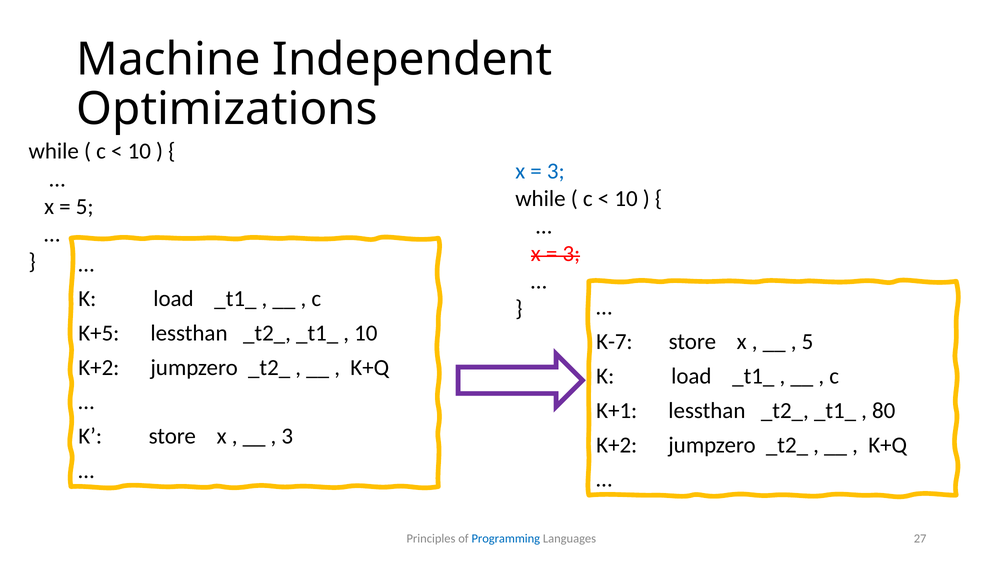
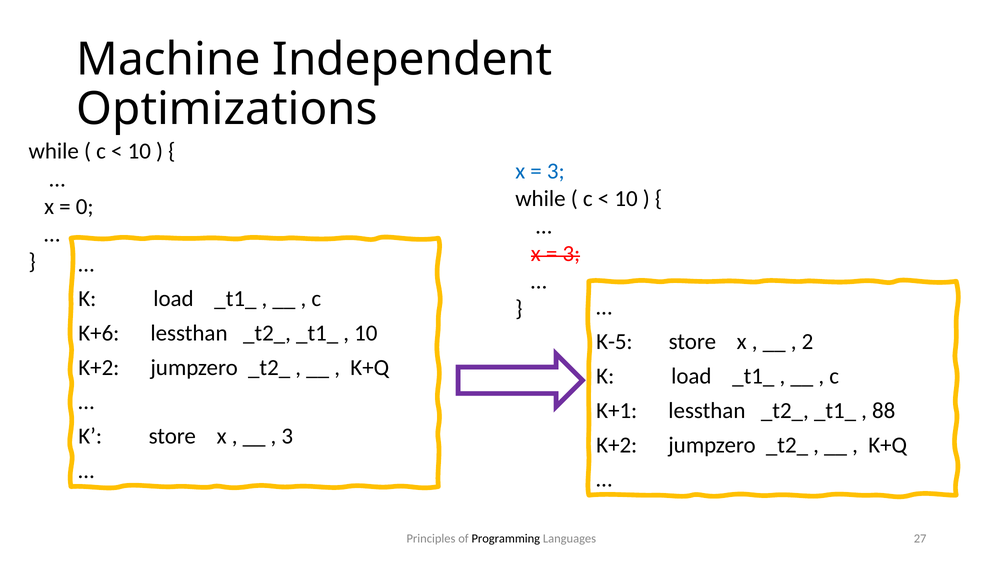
5: 5 -> 0 (85, 207)
K+5: K+5 -> K+6 (99, 333)
K-7: K-7 -> K-5 (614, 342)
5: 5 -> 2 (807, 342)
80: 80 -> 88 (884, 411)
Programming colour: blue -> black (506, 539)
